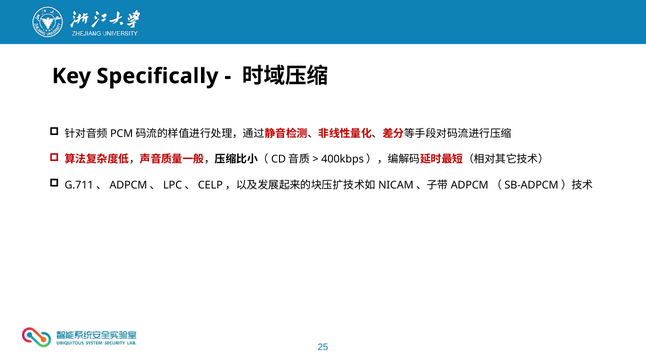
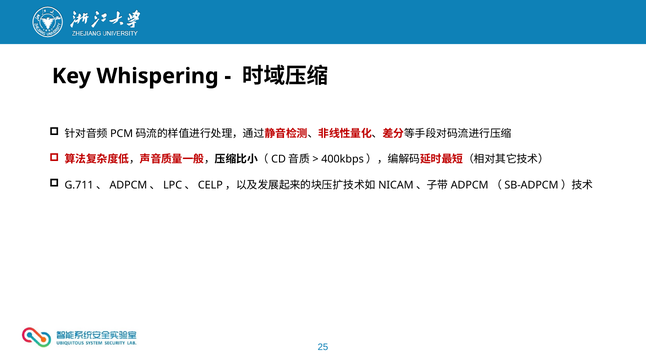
Specifically: Specifically -> Whispering (158, 76)
